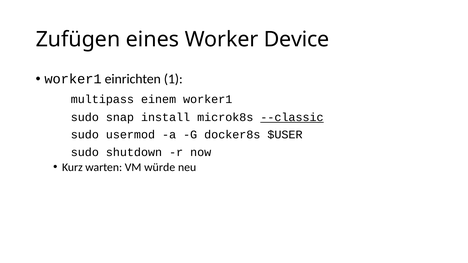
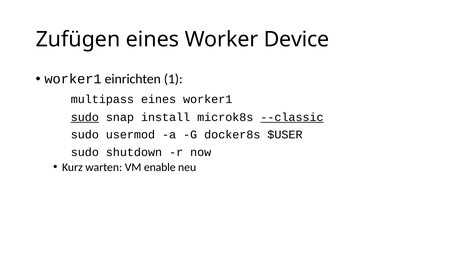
multipass einem: einem -> eines (159, 99)
sudo underline: none -> present (85, 117)
würde: würde -> enable (160, 167)
